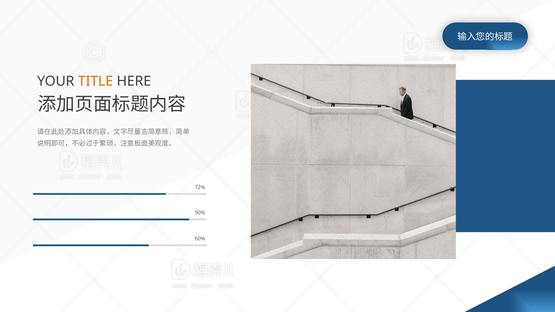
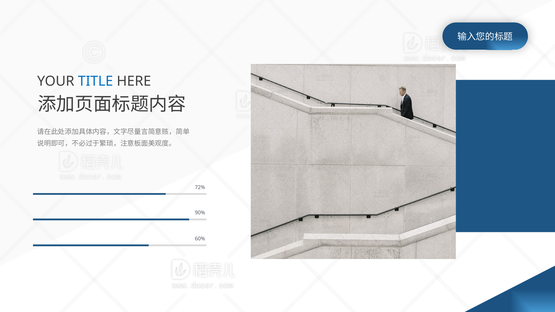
TITLE colour: orange -> blue (96, 81)
